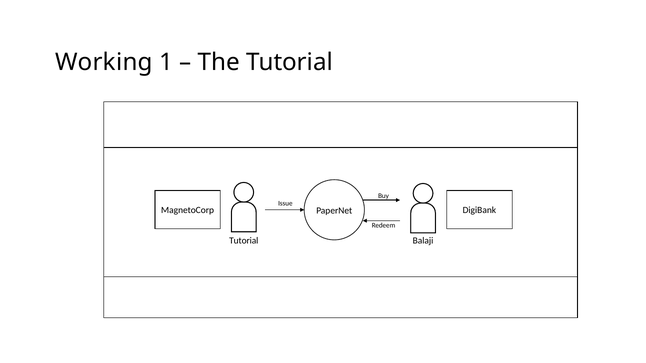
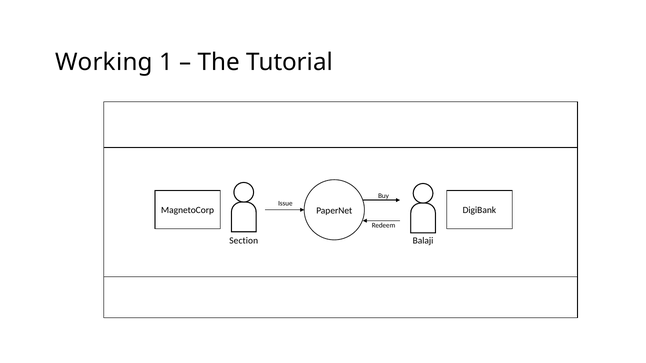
Tutorial: Tutorial -> Section (244, 241)
